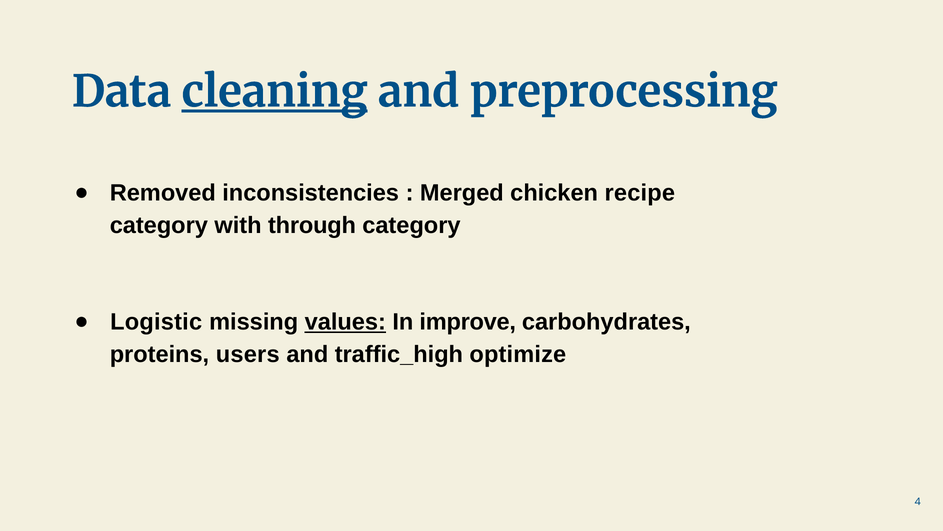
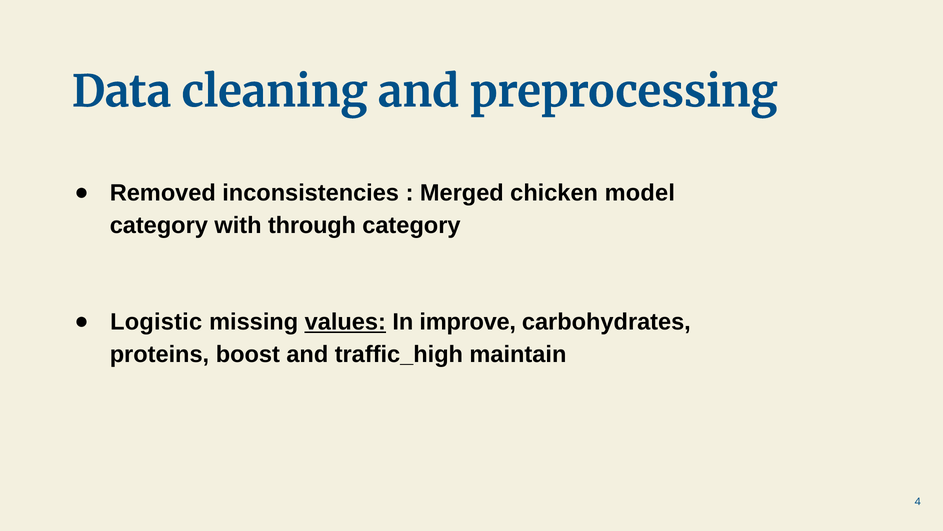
cleaning underline: present -> none (275, 92)
recipe: recipe -> model (640, 193)
users: users -> boost (248, 354)
optimize: optimize -> maintain (518, 354)
